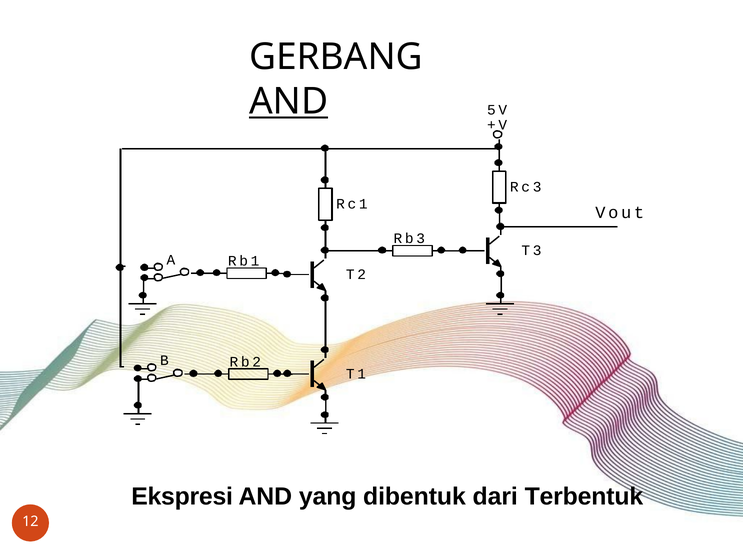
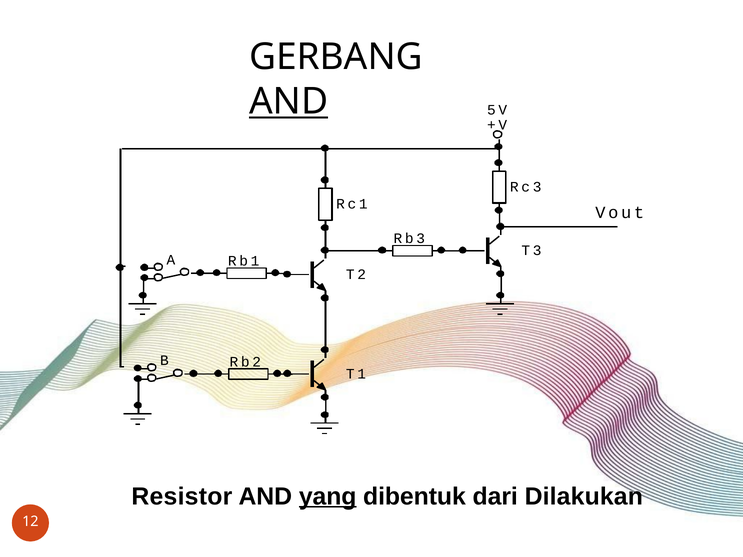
Ekspresi: Ekspresi -> Resistor (182, 497)
yang underline: none -> present (328, 497)
Terbentuk: Terbentuk -> Dilakukan (584, 497)
